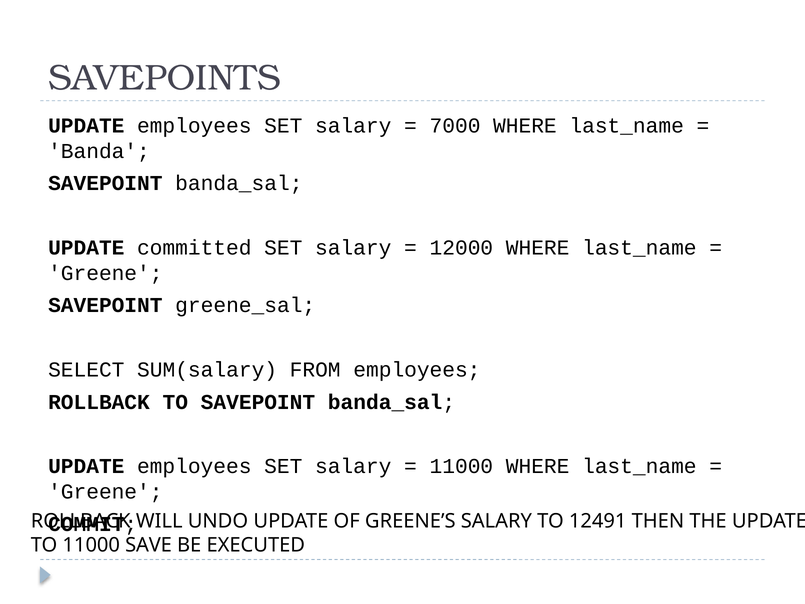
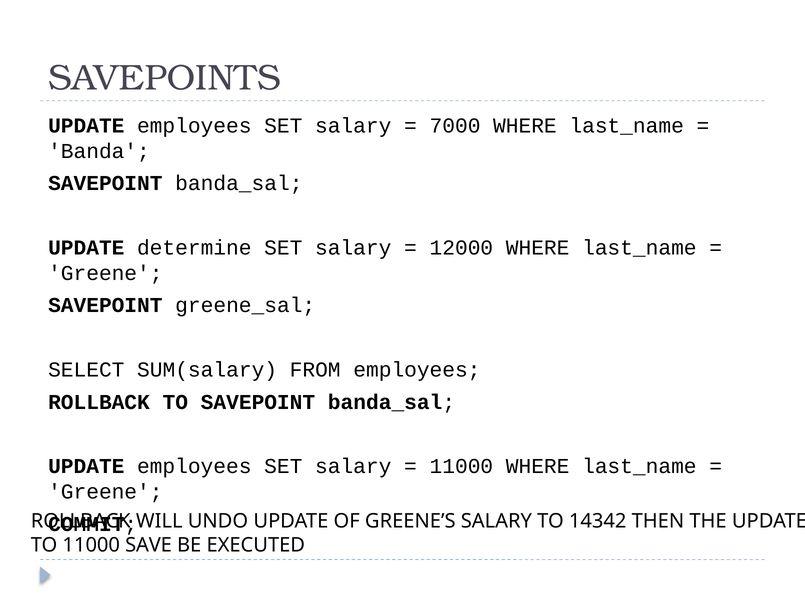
committed: committed -> determine (194, 248)
12491: 12491 -> 14342 (598, 521)
